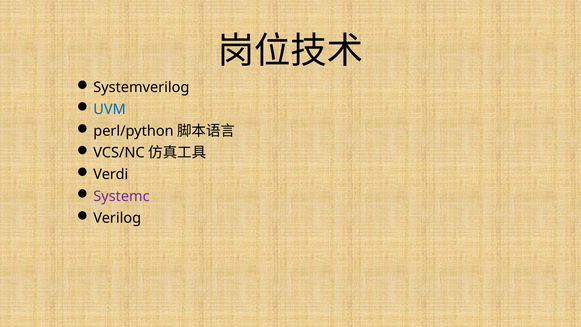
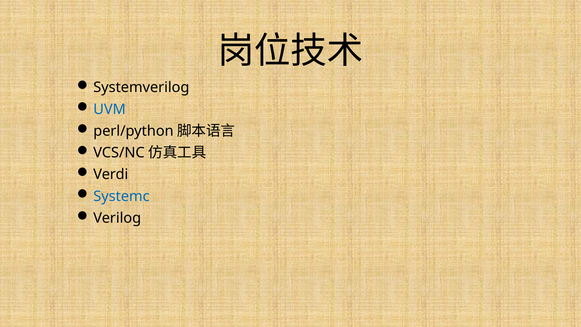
Systemc colour: purple -> blue (121, 196)
